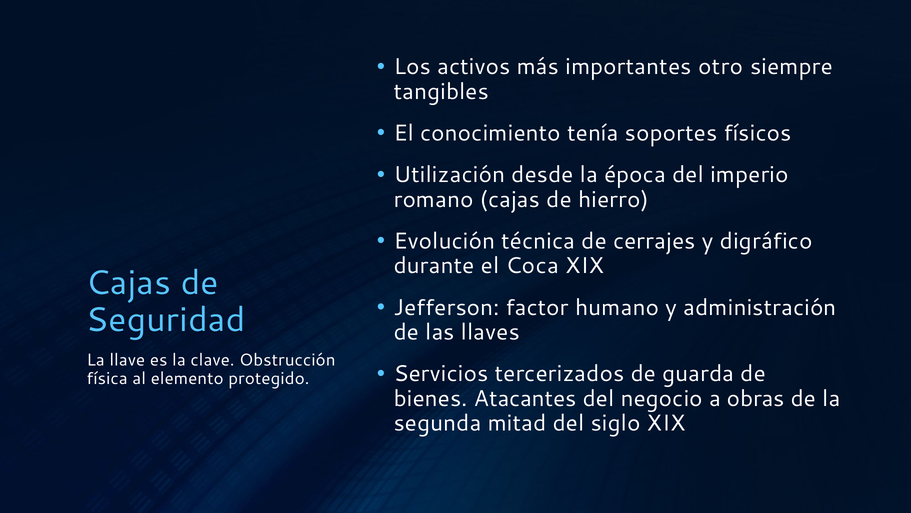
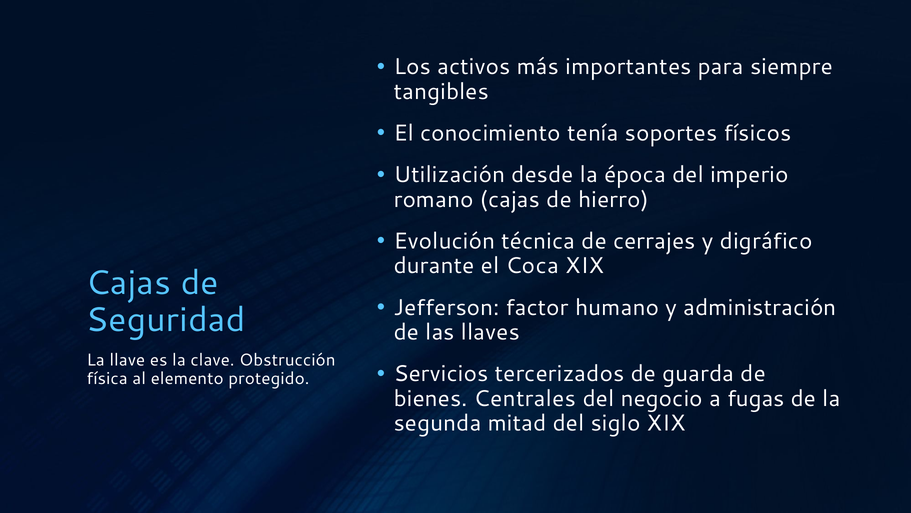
otro: otro -> para (721, 67)
Atacantes: Atacantes -> Centrales (525, 398)
obras: obras -> fugas (756, 398)
